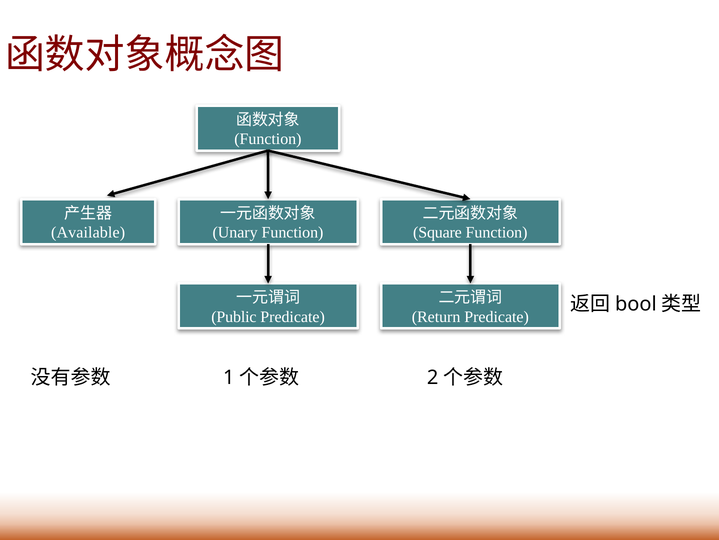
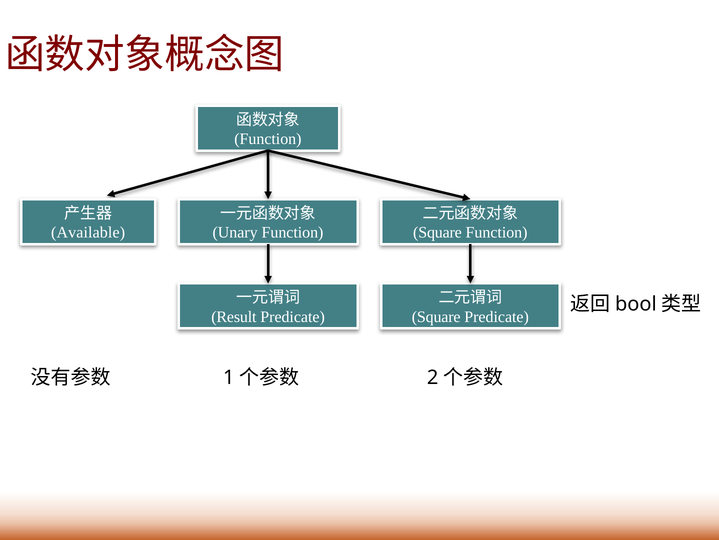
Public: Public -> Result (234, 316)
Return: Return -> Square (436, 316)
